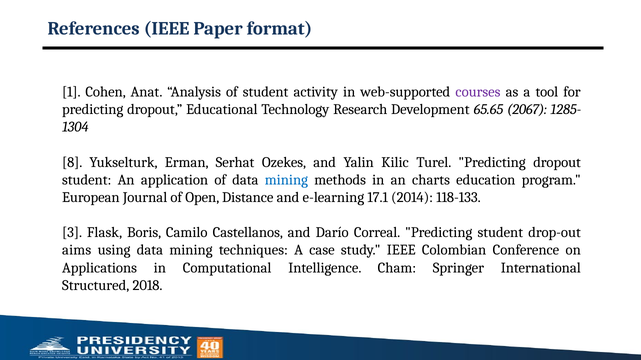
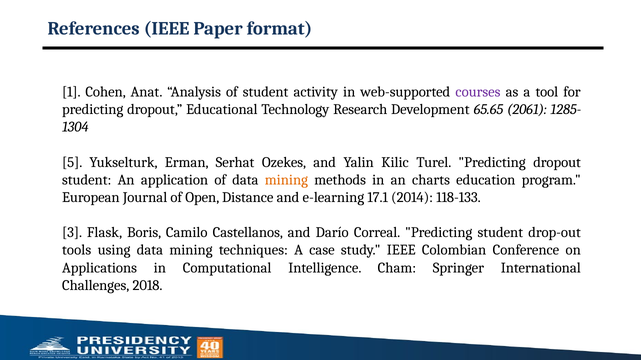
2067: 2067 -> 2061 (527, 110)
8: 8 -> 5 (72, 163)
mining colour: blue -> orange (286, 180)
aims: aims -> tools (77, 251)
Structured: Structured -> Challenges (96, 286)
